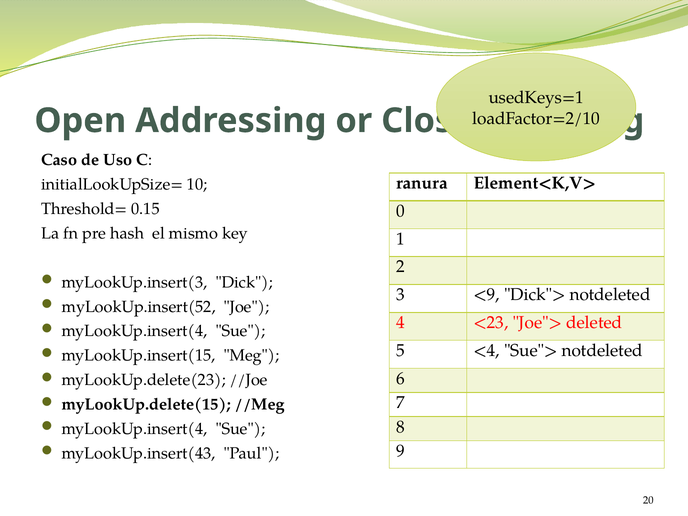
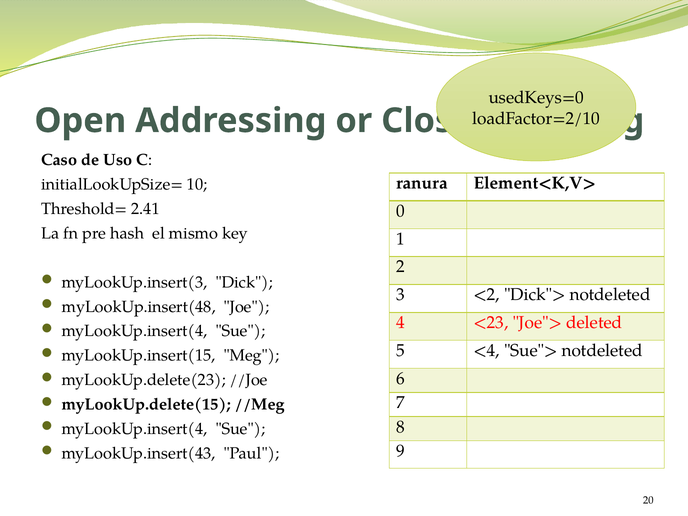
usedKeys=1: usedKeys=1 -> usedKeys=0 (536, 98)
0.15: 0.15 -> 2.41 (145, 209)
<9: <9 -> <2 (487, 295)
myLookUp.insert(52: myLookUp.insert(52 -> myLookUp.insert(48 (139, 307)
